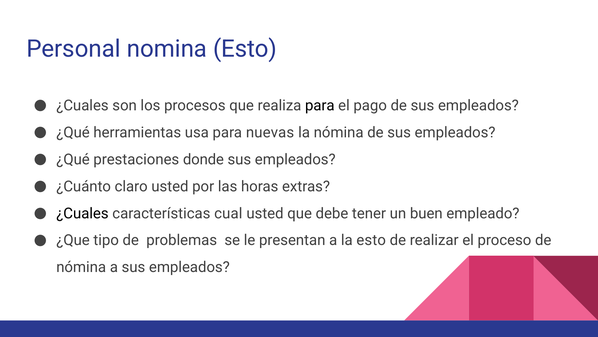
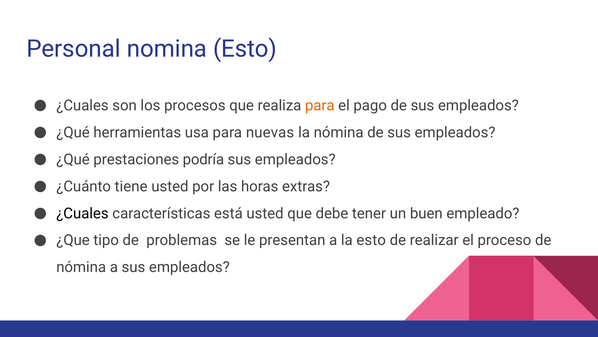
para colour: black -> orange (320, 105)
donde: donde -> podría (203, 159)
claro: claro -> tiene (131, 186)
cual: cual -> está (228, 213)
